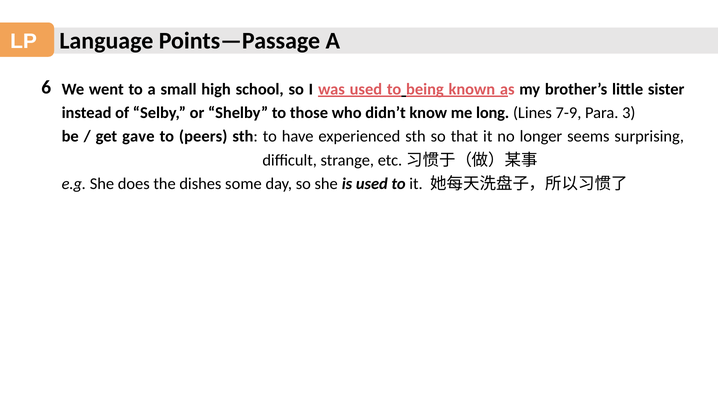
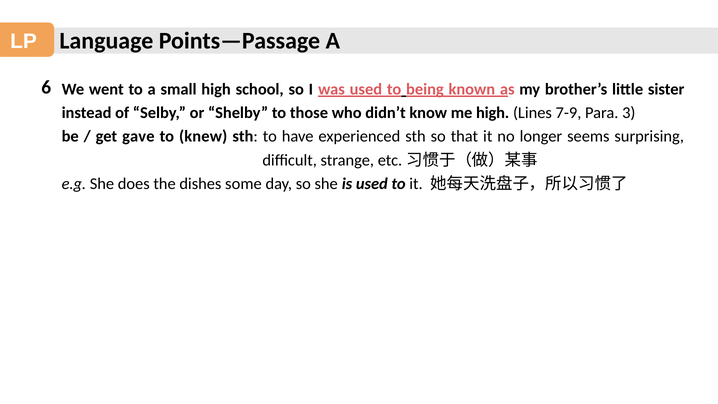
me long: long -> high (493, 113)
peers: peers -> knew (203, 136)
